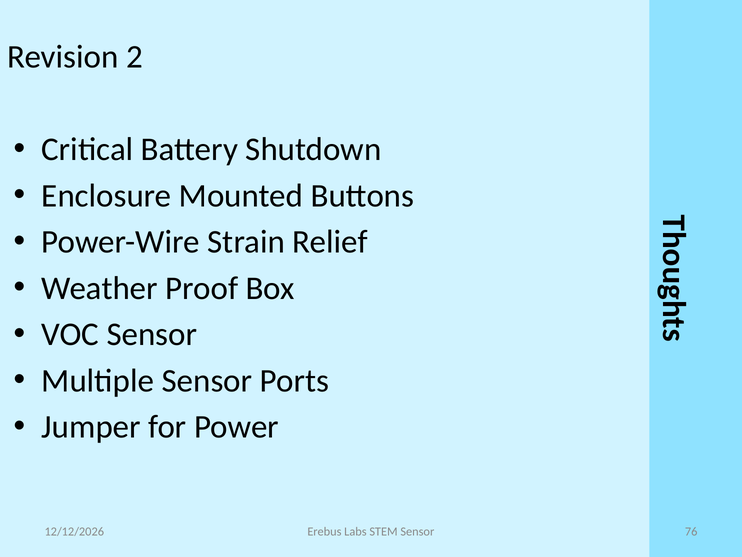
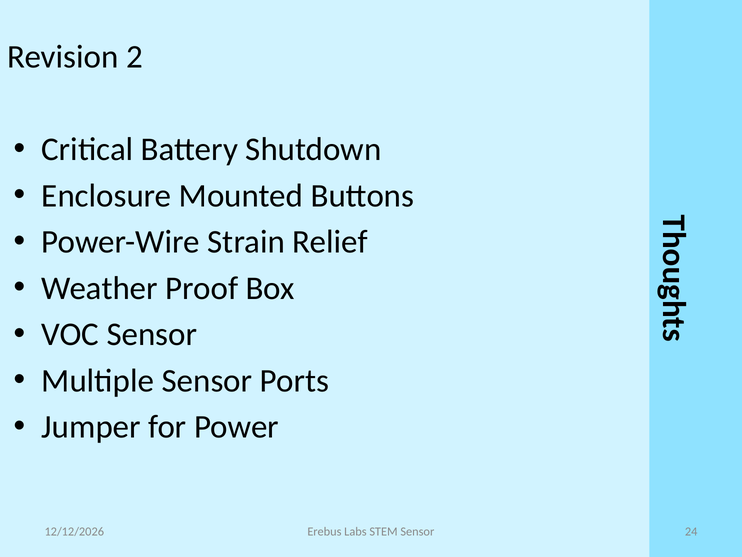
76: 76 -> 24 (691, 531)
